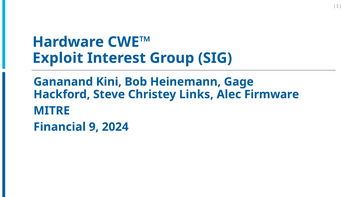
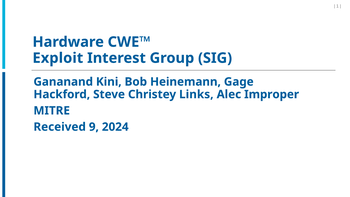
Firmware: Firmware -> Improper (272, 94)
Financial: Financial -> Received (60, 127)
